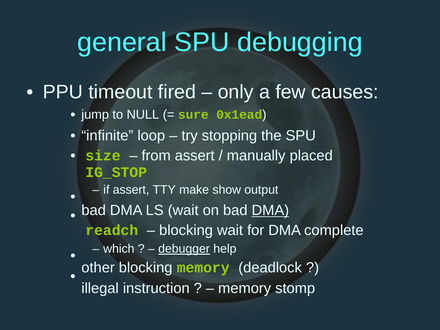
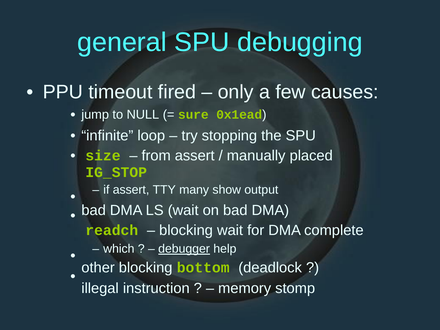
make: make -> many (194, 190)
DMA underline: present -> none (270, 210)
blocking memory: memory -> bottom (203, 268)
